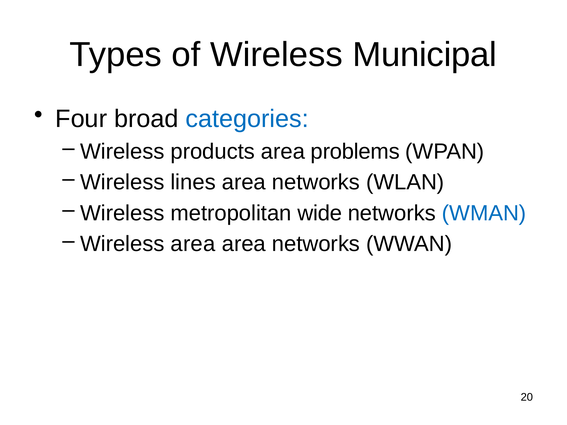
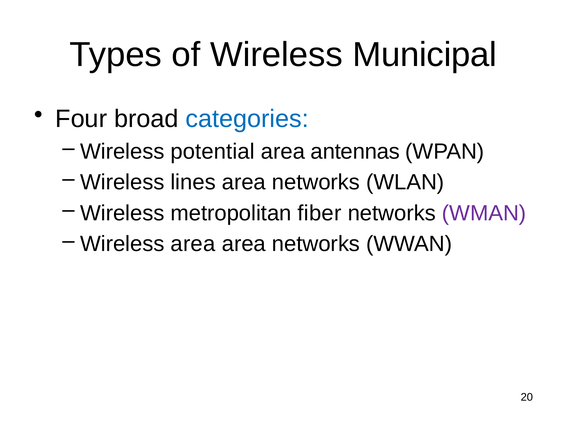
products: products -> potential (213, 152)
problems: problems -> antennas (355, 152)
wide: wide -> fiber (320, 213)
WMAN colour: blue -> purple (484, 213)
